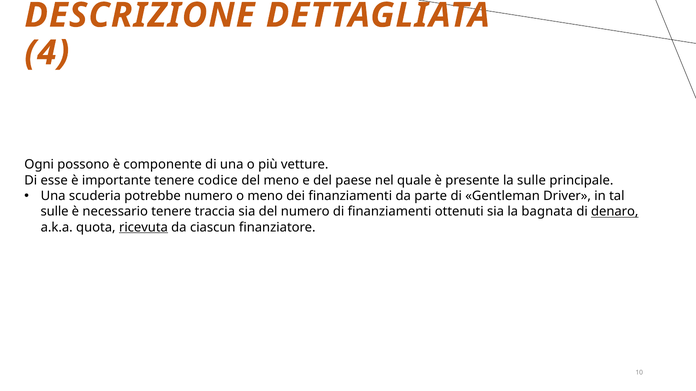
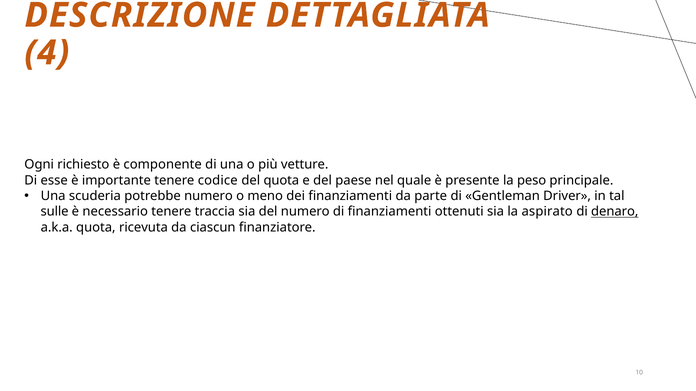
possono: possono -> richiesto (83, 165)
del meno: meno -> quota (281, 181)
la sulle: sulle -> peso (532, 181)
bagnata: bagnata -> aspirato (547, 212)
ricevuta underline: present -> none (143, 228)
